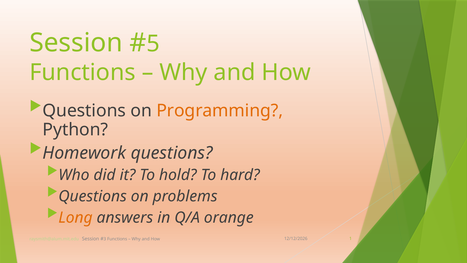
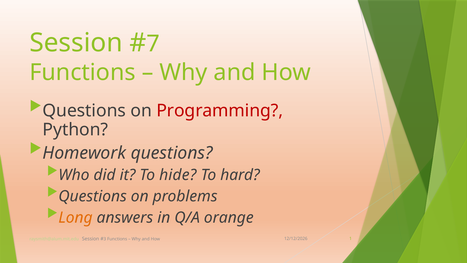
5: 5 -> 7 (153, 44)
Programming colour: orange -> red (220, 111)
hold: hold -> hide (178, 175)
